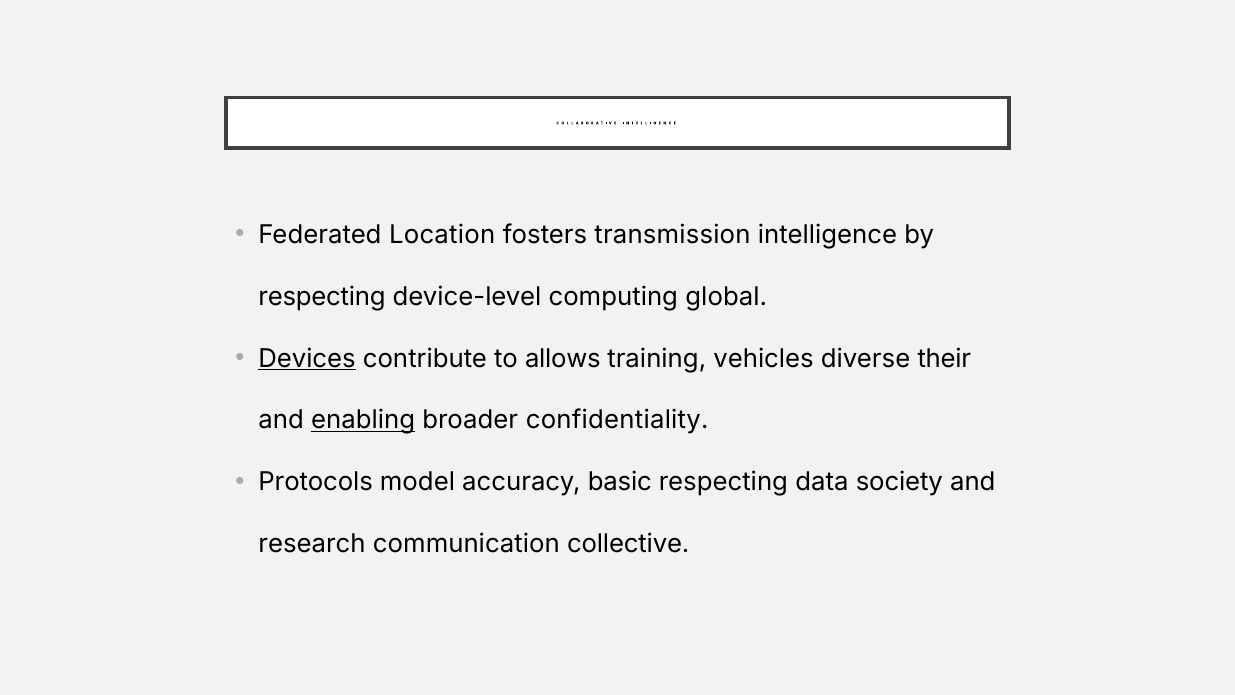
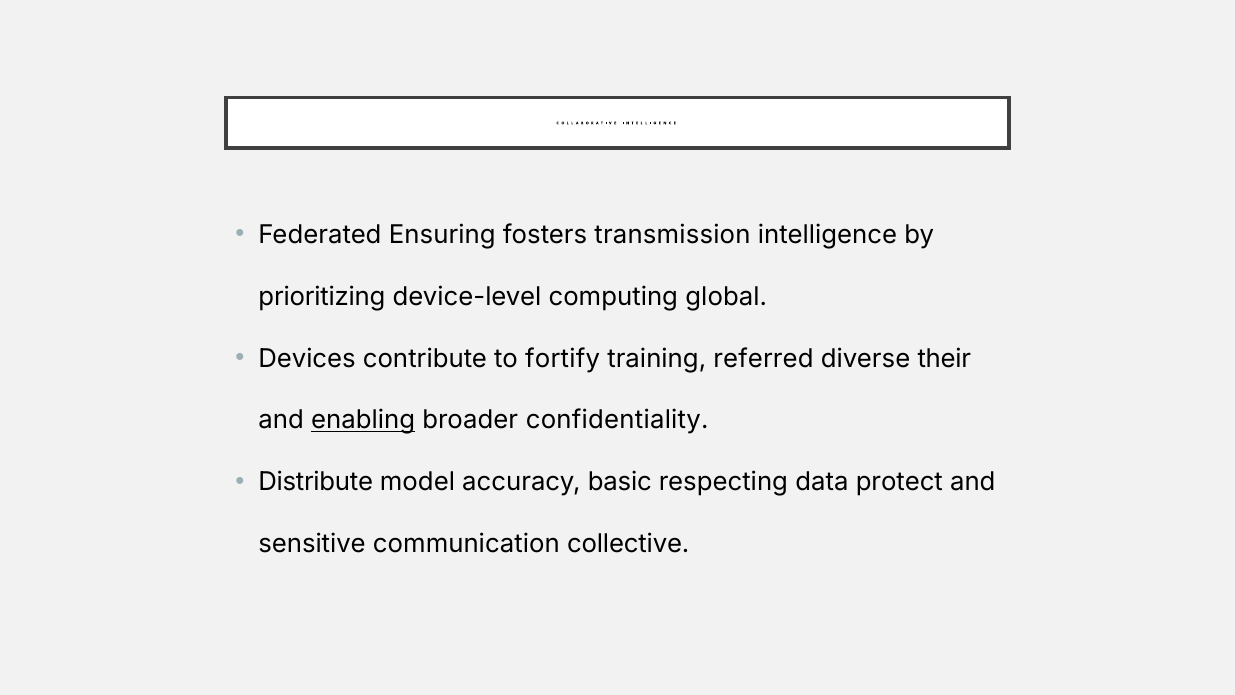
Location: Location -> Ensuring (442, 235)
respecting: respecting -> prioritizing (322, 297)
Devices underline: present -> none (307, 358)
allows: allows -> fortify (563, 358)
vehicles: vehicles -> referred (763, 358)
Protocols: Protocols -> Distribute (316, 482)
society: society -> protect (899, 482)
research: research -> sensitive (312, 544)
